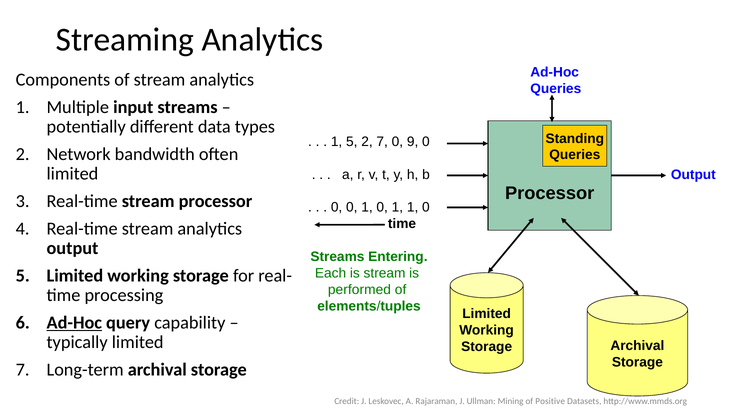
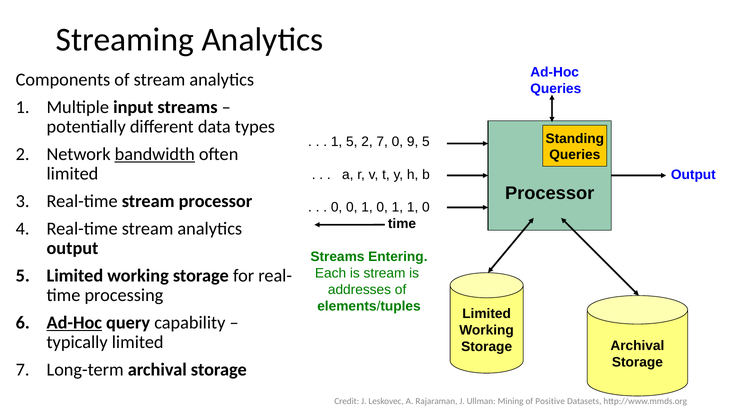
9 0: 0 -> 5 (426, 142)
bandwidth underline: none -> present (155, 154)
performed: performed -> addresses (359, 290)
